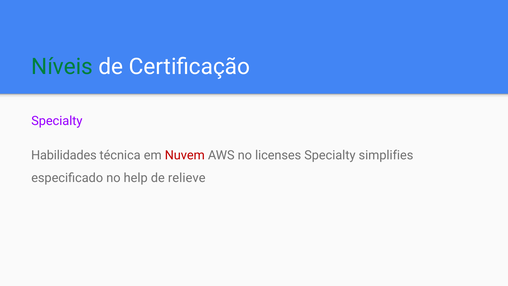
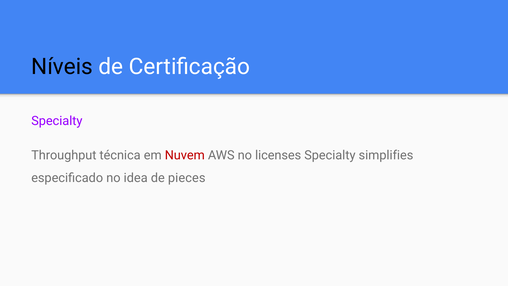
Níveis colour: green -> black (62, 67)
Habilidades: Habilidades -> Throughput (64, 155)
help: help -> idea (136, 178)
relieve: relieve -> pieces (187, 178)
